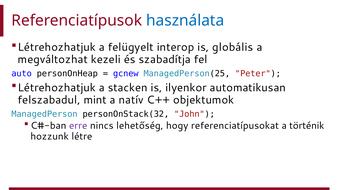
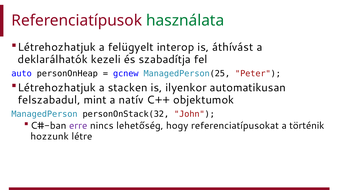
használata colour: blue -> green (185, 21)
globális: globális -> áthívást (233, 47)
megváltozhat: megváltozhat -> deklarálhatók (53, 59)
